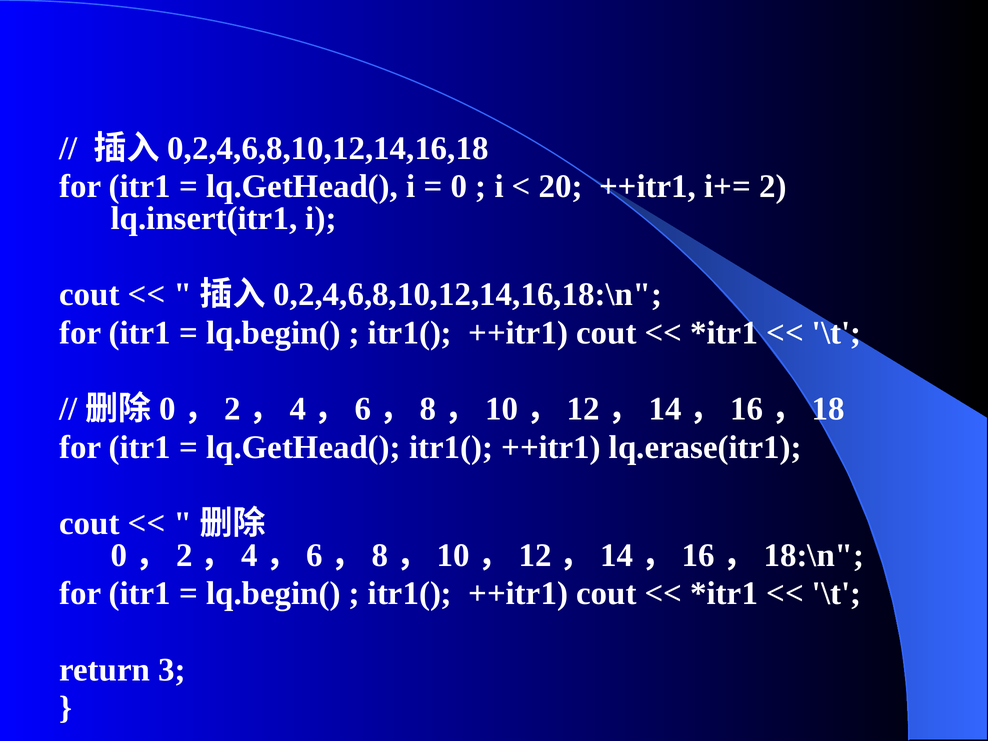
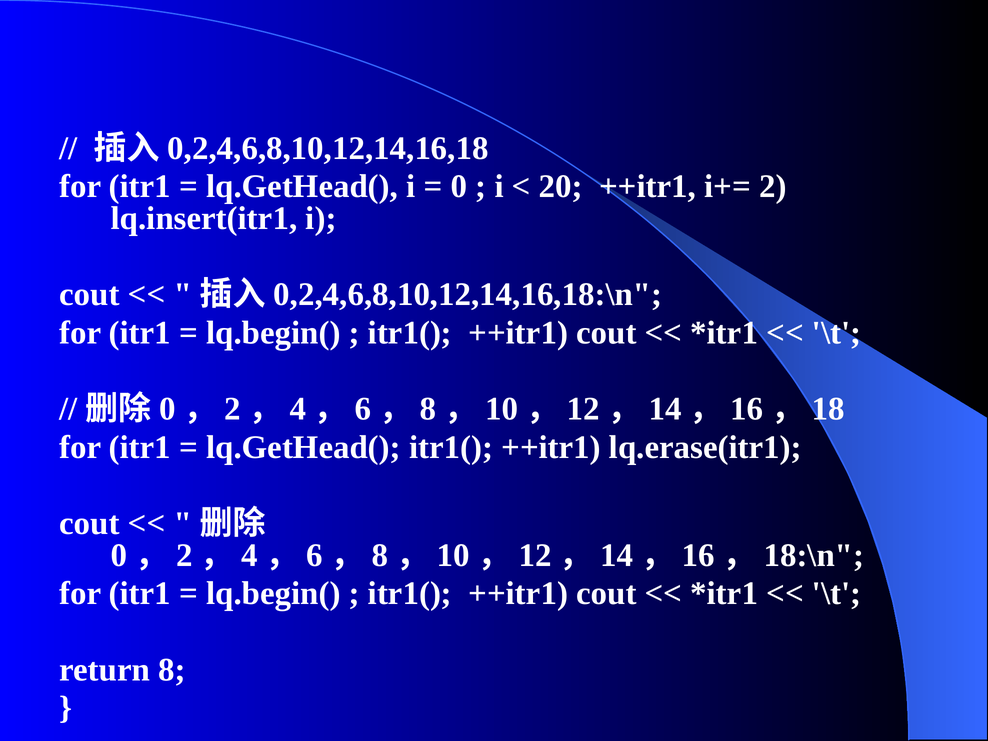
3: 3 -> 8 (172, 670)
